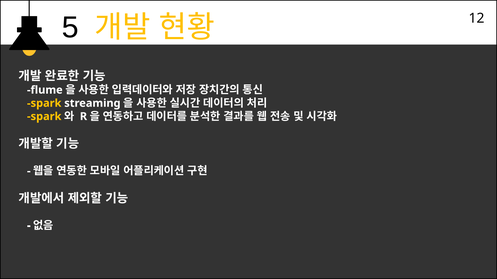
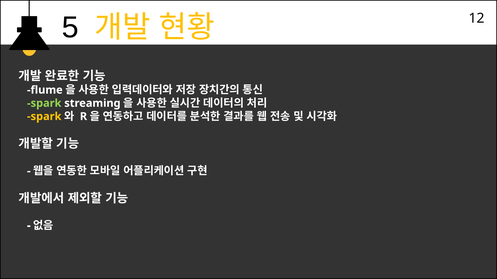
spark colour: yellow -> light green (44, 103)
